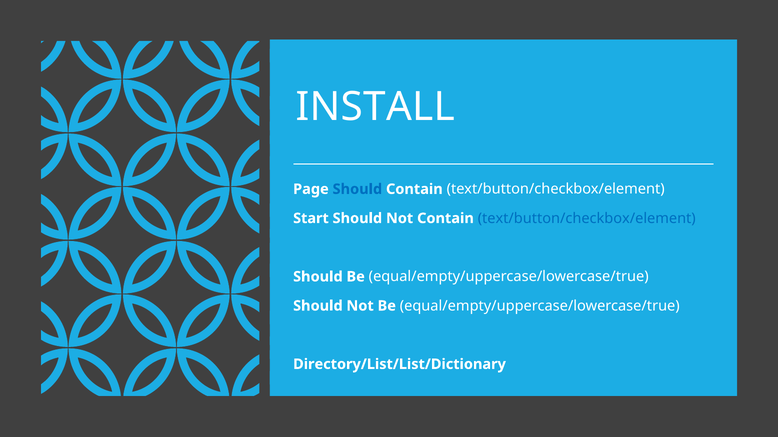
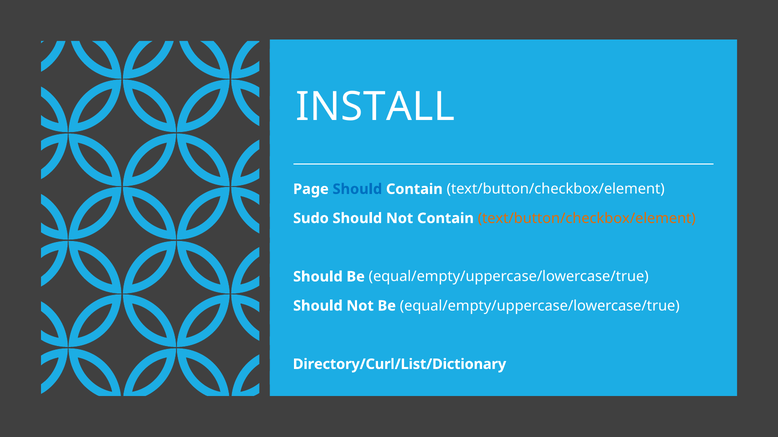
Start: Start -> Sudo (311, 219)
text/button/checkbox/element colour: blue -> orange (587, 219)
Directory/List/List/Dictionary: Directory/List/List/Dictionary -> Directory/Curl/List/Dictionary (400, 365)
